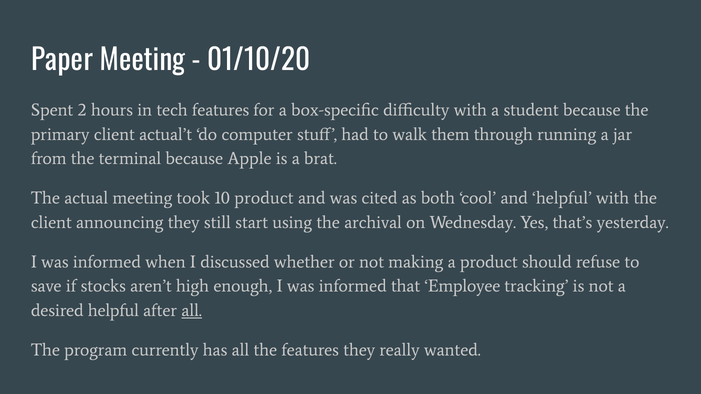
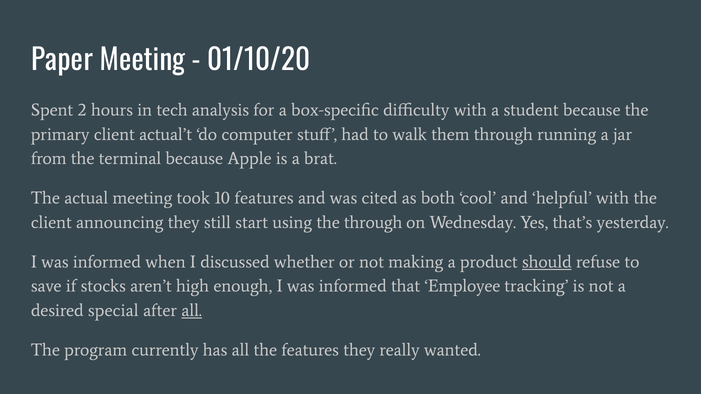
tech features: features -> analysis (221, 110)
10 product: product -> features (264, 198)
the archival: archival -> through (373, 223)
should underline: none -> present (547, 262)
desired helpful: helpful -> special (113, 311)
